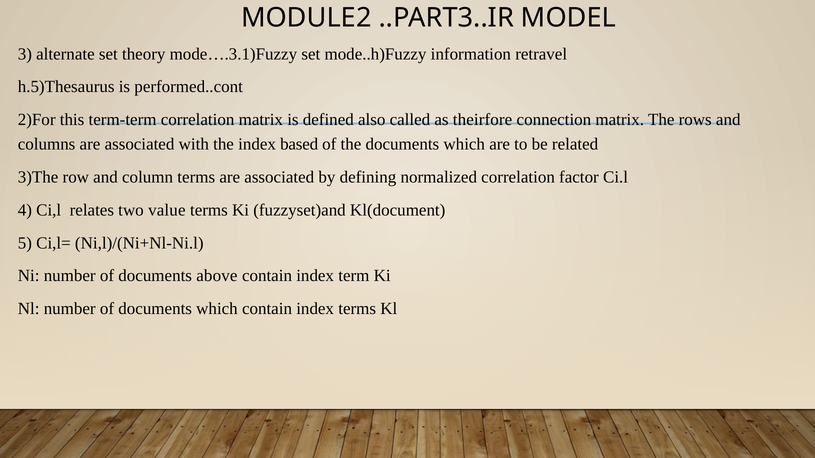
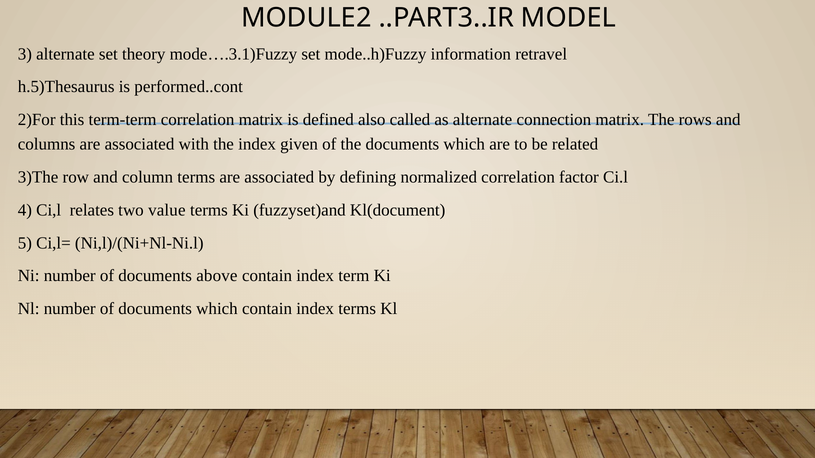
as theirfore: theirfore -> alternate (483, 120)
based: based -> given (299, 144)
